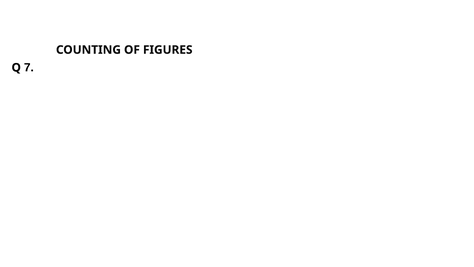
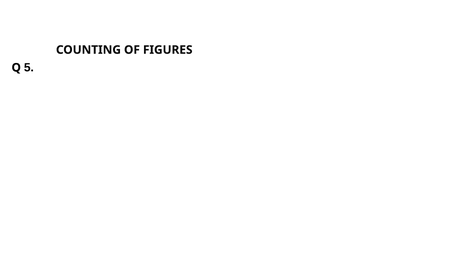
7: 7 -> 5 (29, 68)
